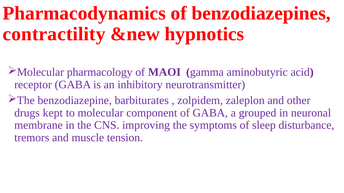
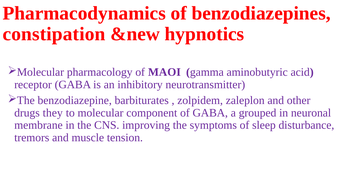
contractility: contractility -> constipation (54, 34)
kept: kept -> they (53, 113)
